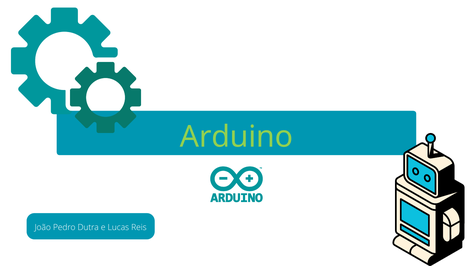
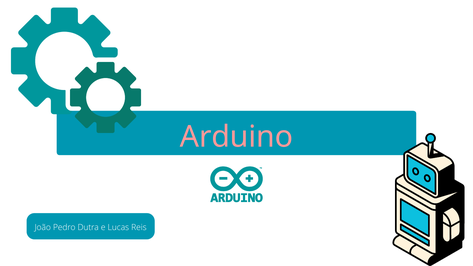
Arduino colour: light green -> pink (237, 137)
